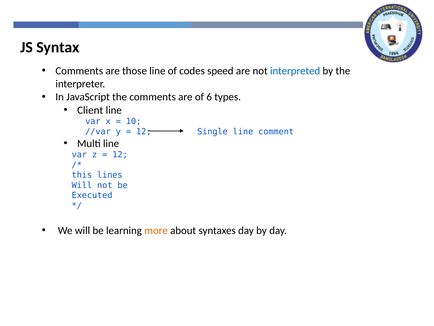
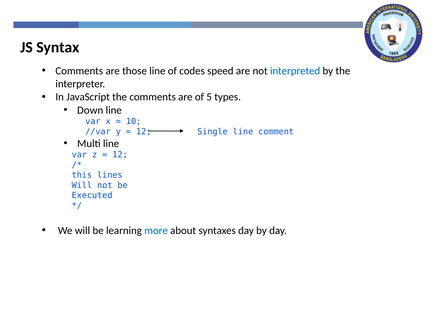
6: 6 -> 5 (209, 97)
Client: Client -> Down (90, 110)
more colour: orange -> blue (156, 230)
